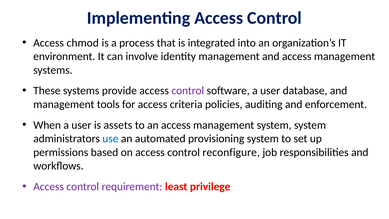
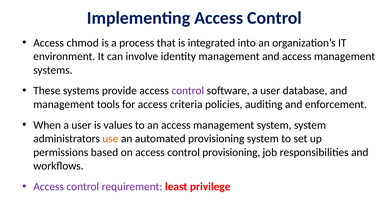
assets: assets -> values (118, 125)
use colour: blue -> orange (110, 139)
control reconfigure: reconfigure -> provisioning (231, 152)
